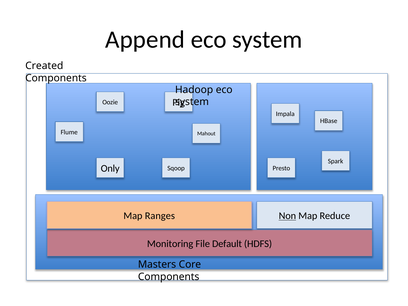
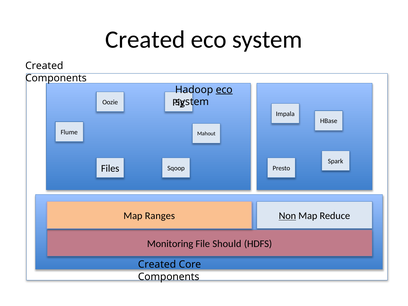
Append: Append -> Created (145, 39)
eco underline: none -> present (224, 90)
Only: Only -> Files (110, 168)
Default: Default -> Should (227, 244)
Masters: Masters -> Created (157, 264)
